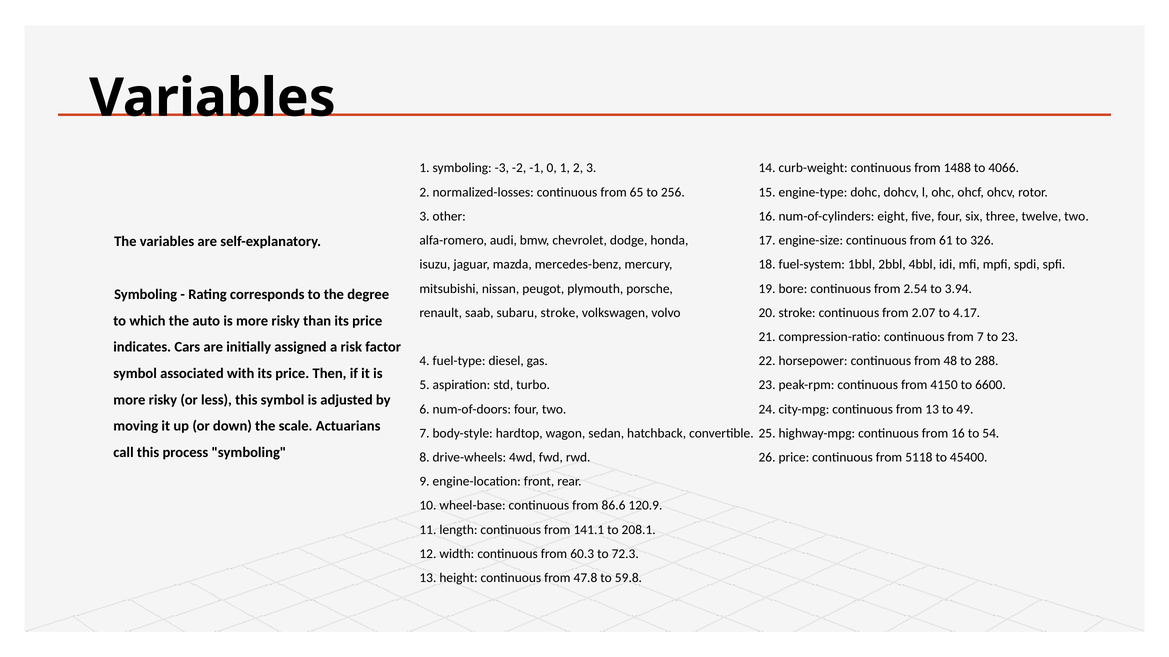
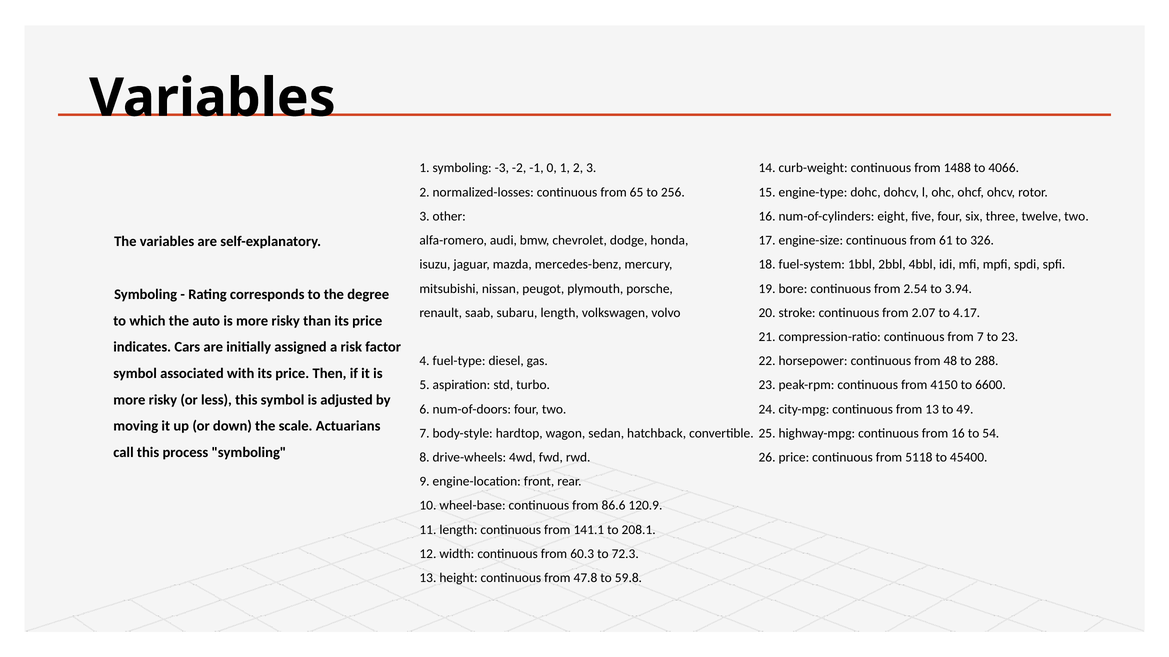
subaru stroke: stroke -> length (560, 313)
